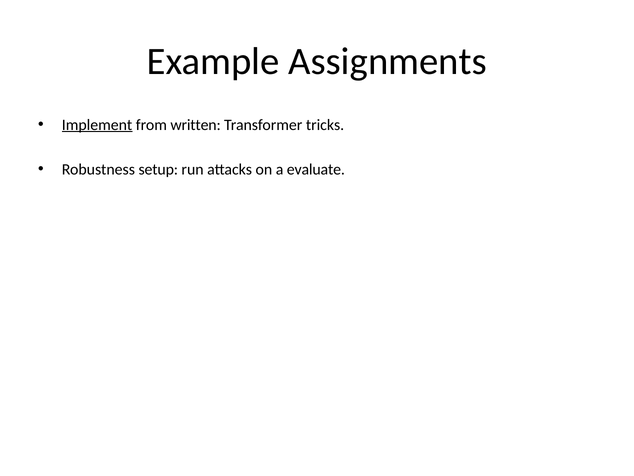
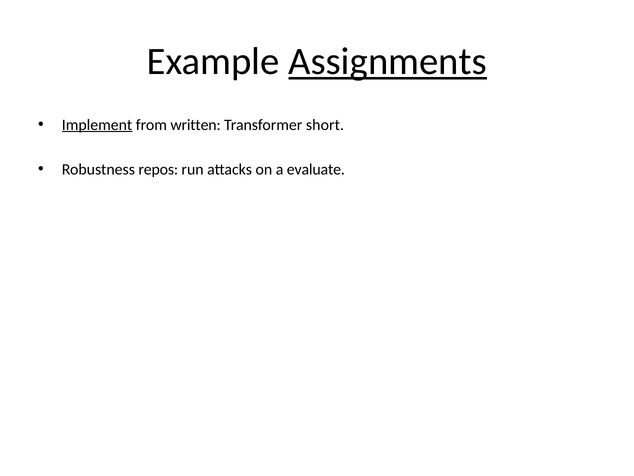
Assignments underline: none -> present (388, 61)
tricks: tricks -> short (325, 125)
setup: setup -> repos (158, 169)
